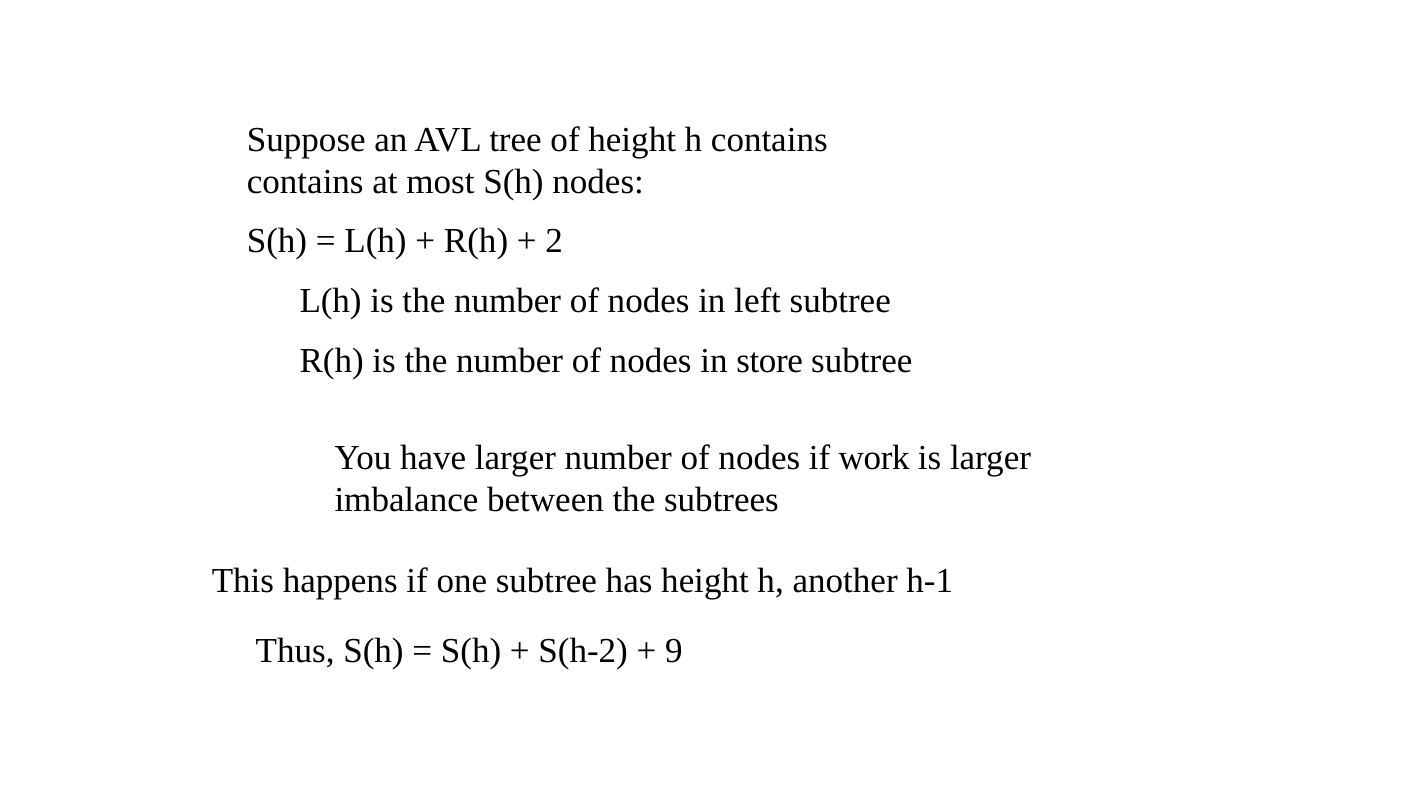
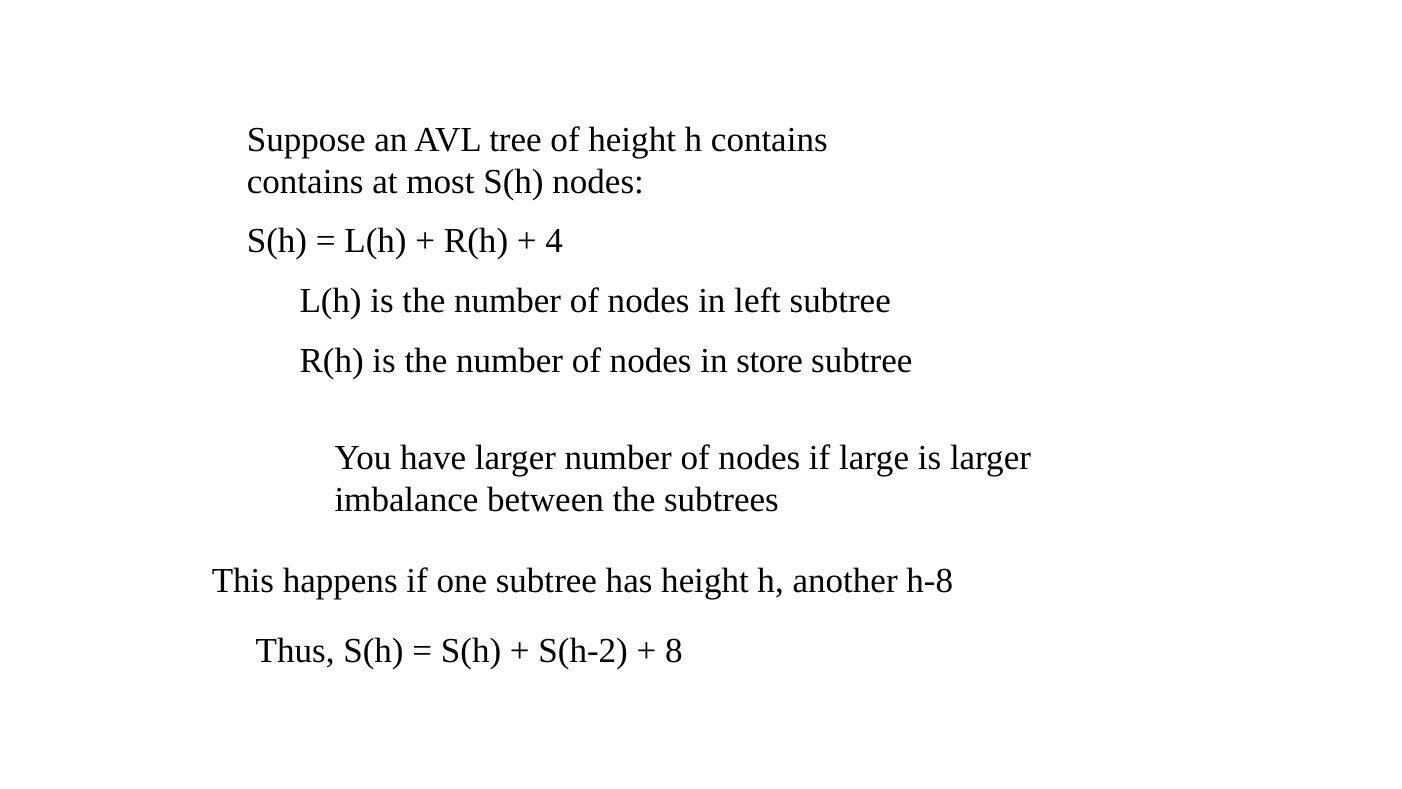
2: 2 -> 4 (554, 241)
work: work -> large (874, 458)
h-1: h-1 -> h-8 (930, 581)
9: 9 -> 8 (674, 651)
